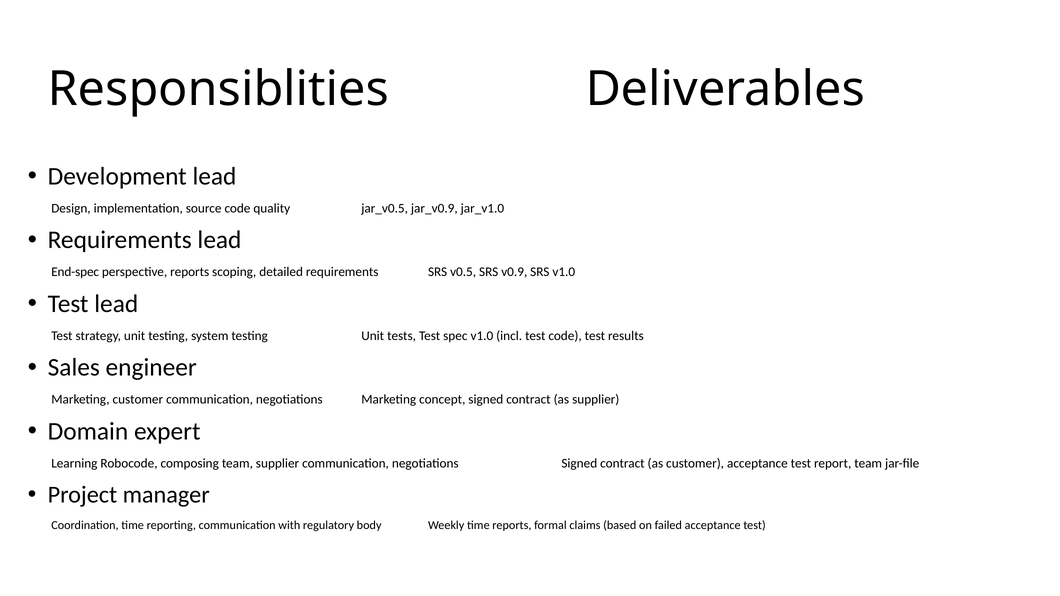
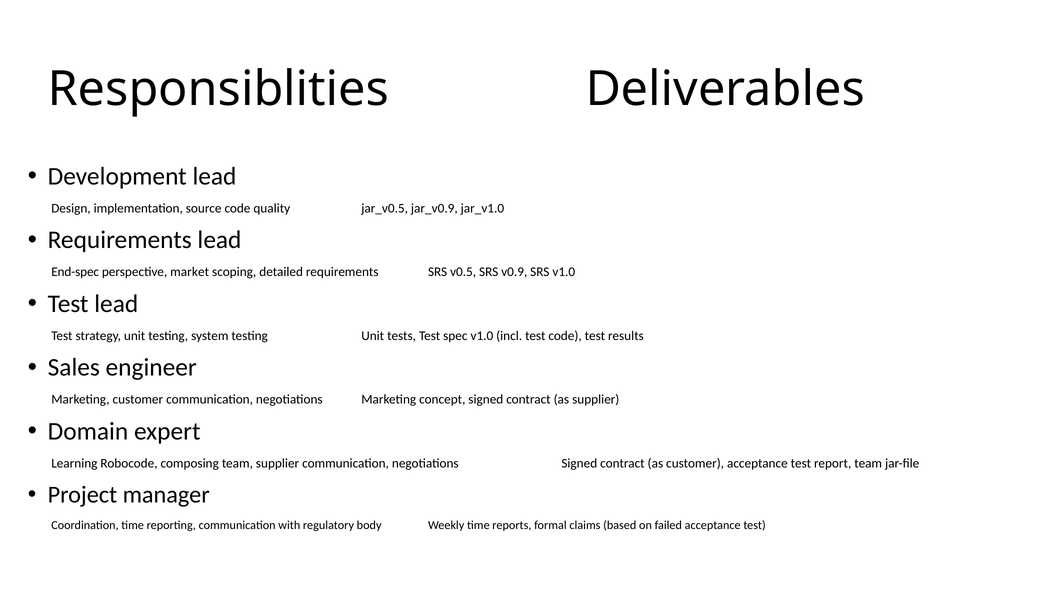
perspective reports: reports -> market (190, 272)
